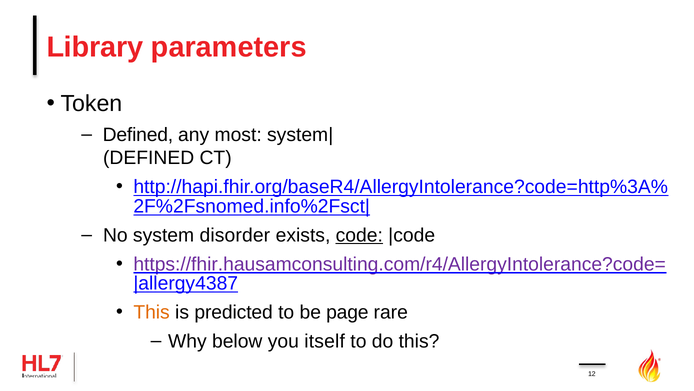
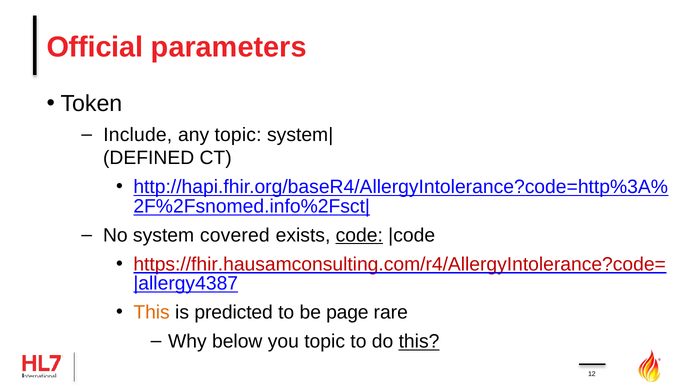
Library: Library -> Official (95, 47)
Defined: Defined -> Include (138, 135)
any most: most -> topic (238, 135)
disorder: disorder -> covered (235, 235)
https://fhir.hausamconsulting.com/r4/AllergyIntolerance?code= colour: purple -> red (400, 264)
you itself: itself -> topic (325, 341)
this underline: none -> present (419, 341)
